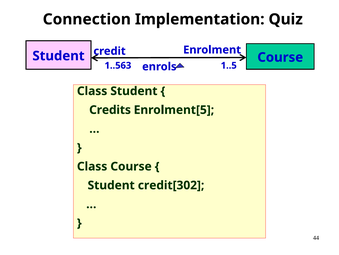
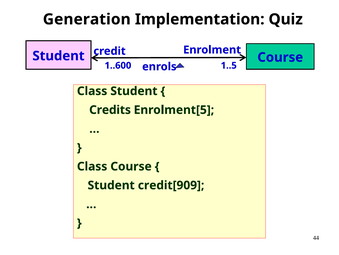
Connection: Connection -> Generation (87, 19)
1..563: 1..563 -> 1..600 (118, 65)
credit[302: credit[302 -> credit[909 (171, 185)
